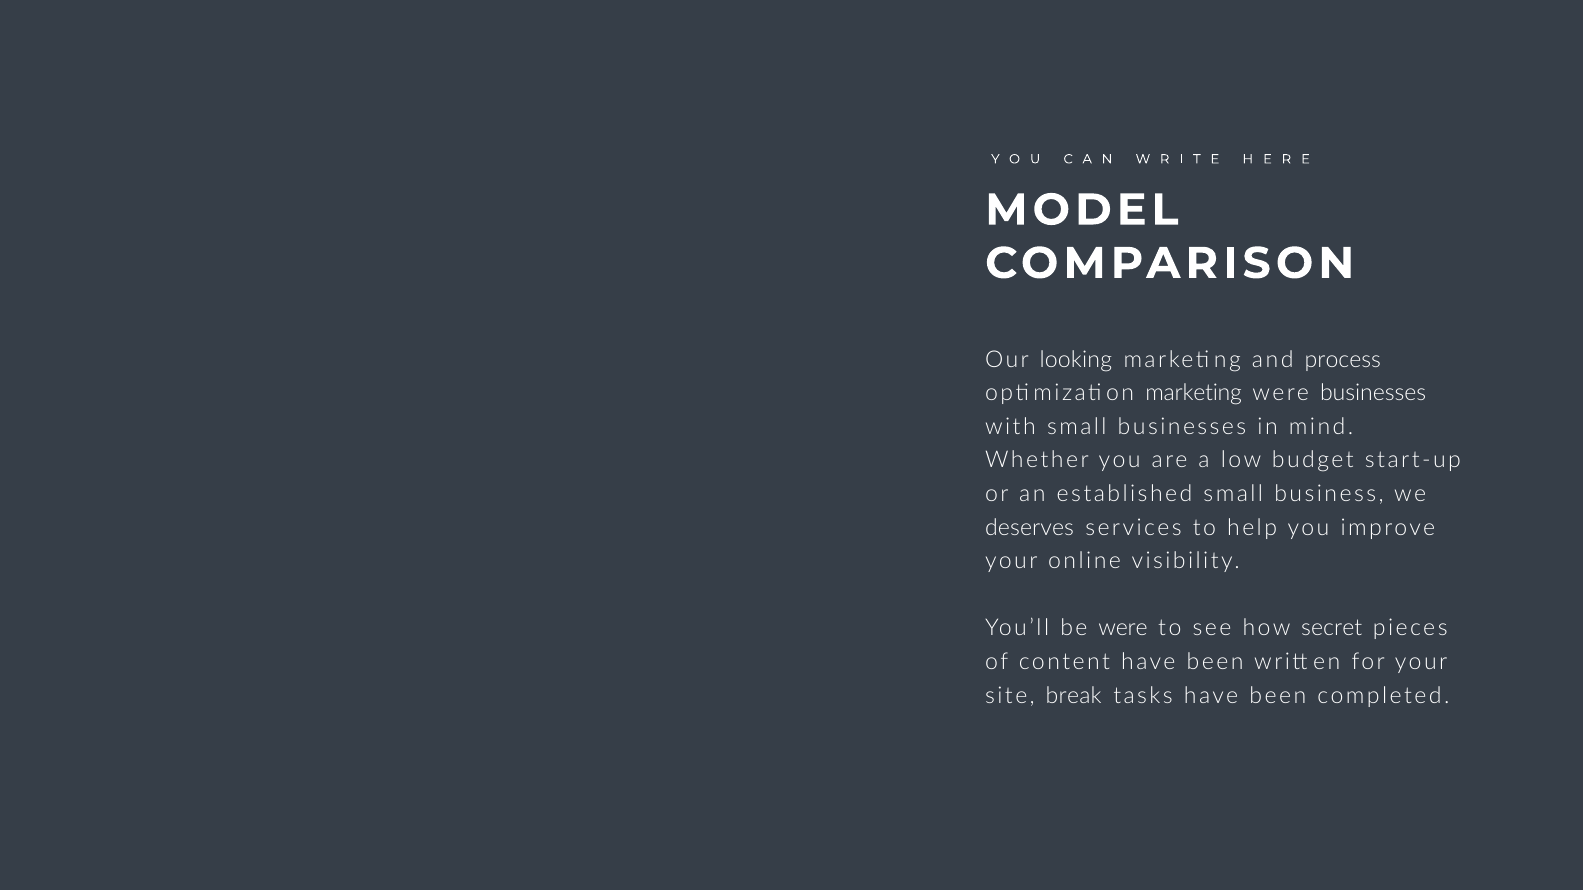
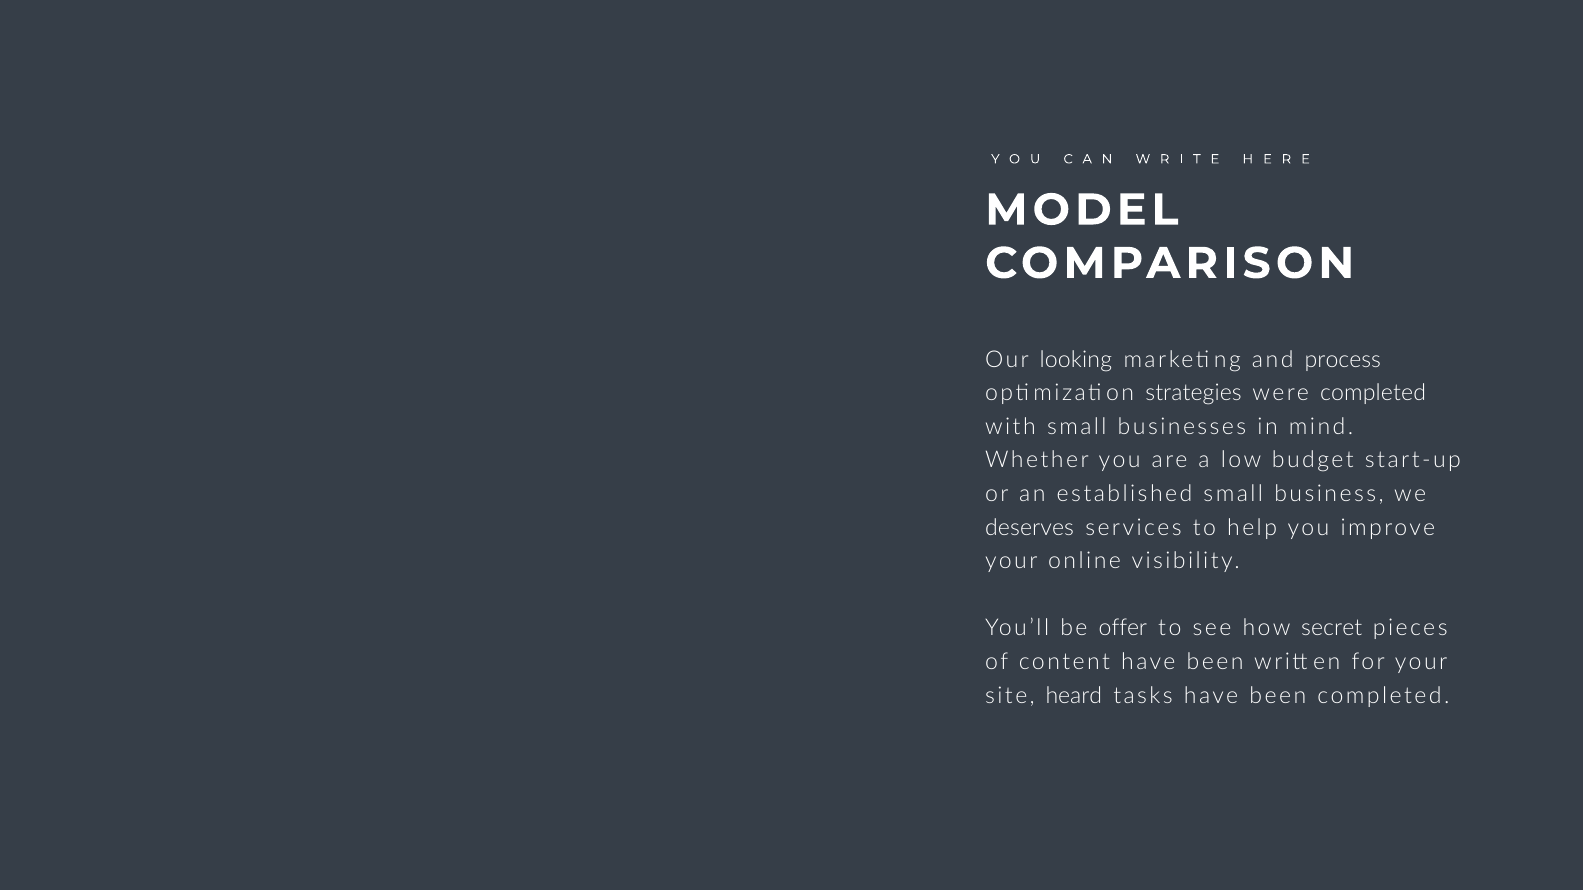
optimization marketing: marketing -> strategies (1194, 393)
were businesses: businesses -> completed (1373, 393)
be were: were -> offer (1123, 629)
break: break -> heard (1074, 696)
